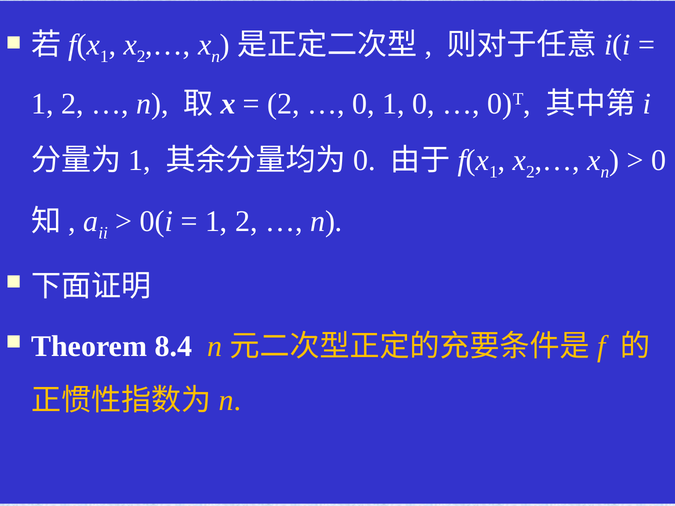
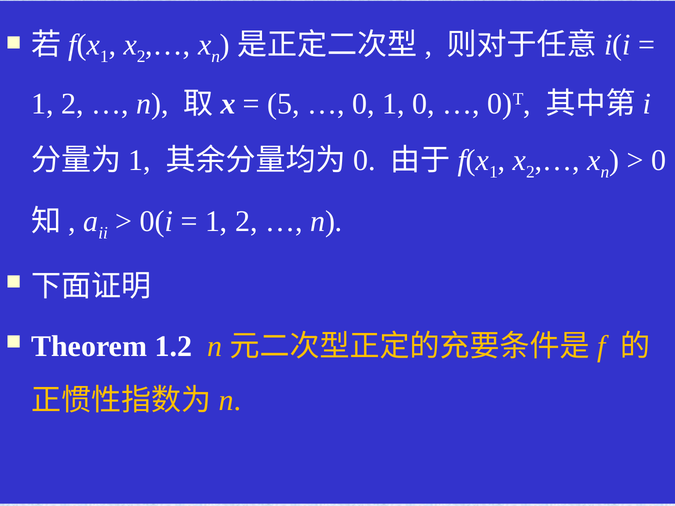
2: 2 -> 5 (284, 104)
8.4: 8.4 -> 1.2 (173, 347)
